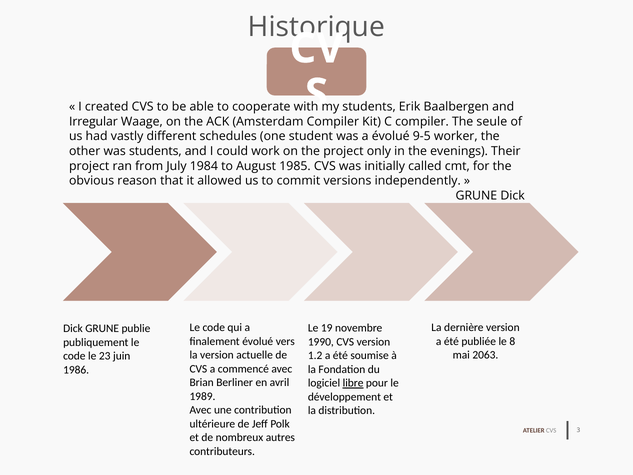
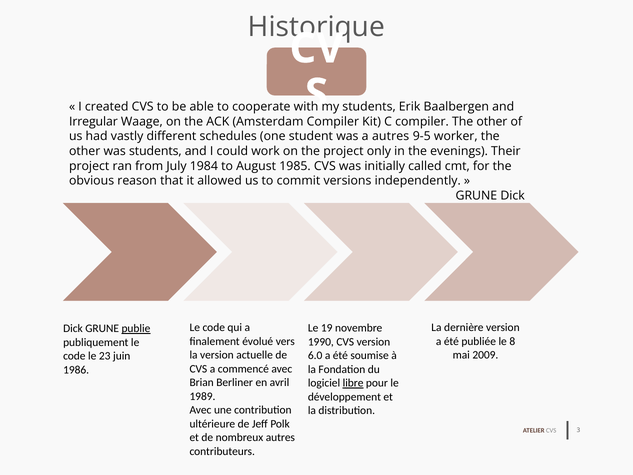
compiler The seule: seule -> other (492, 122)
a évolué: évolué -> autres (391, 136)
publie underline: none -> present (136, 328)
2063: 2063 -> 2009 (485, 355)
1.2: 1.2 -> 6.0 (315, 355)
